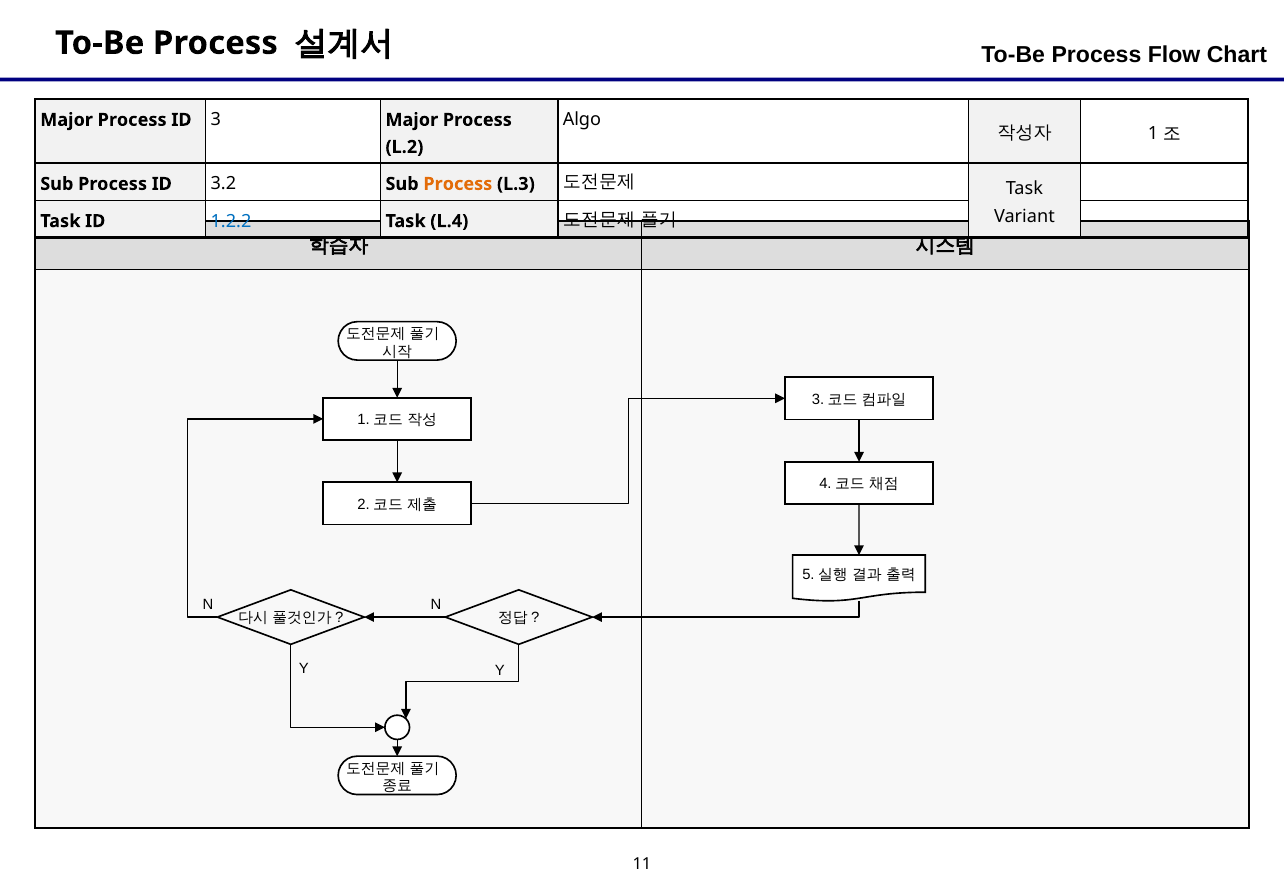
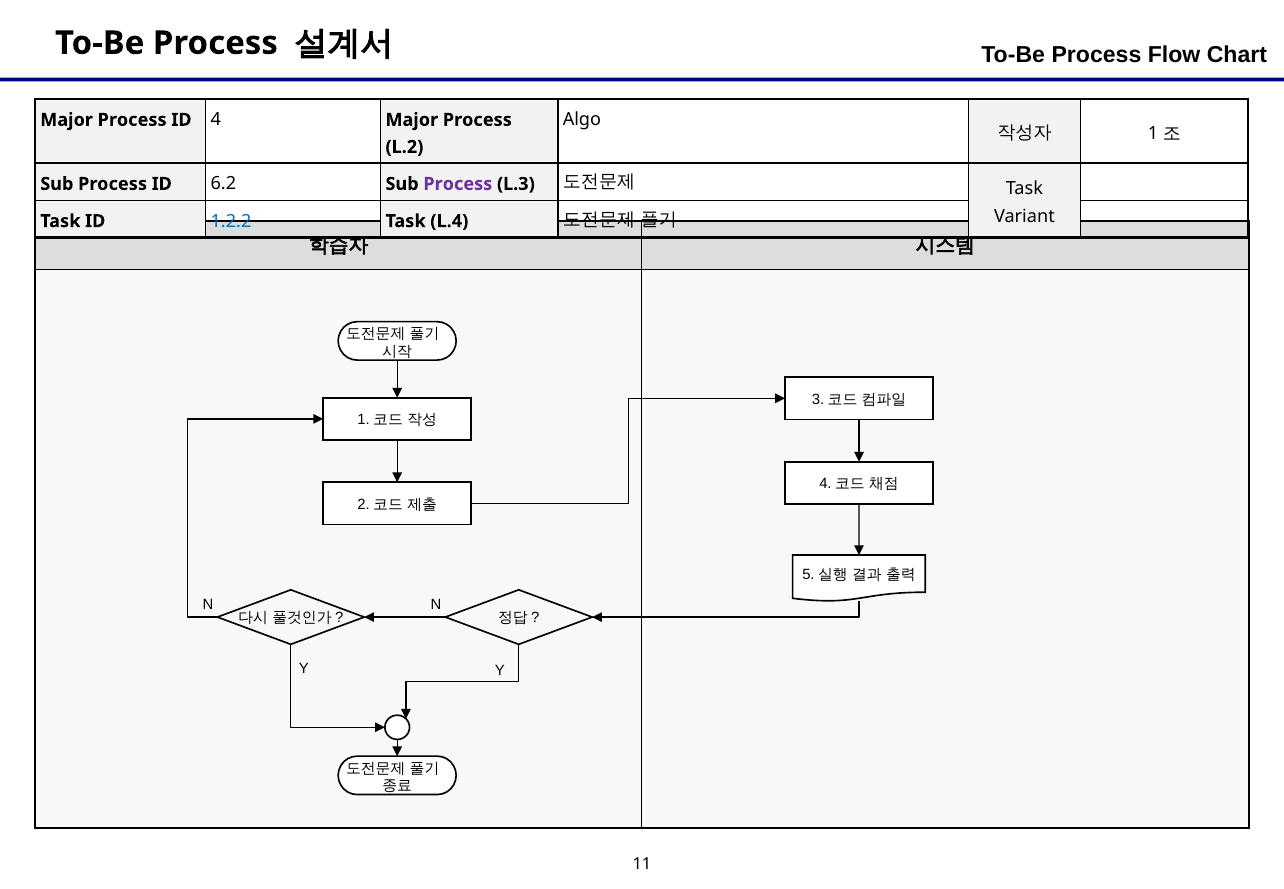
3: 3 -> 4 (216, 120)
3.2: 3.2 -> 6.2 (223, 184)
Process colour: orange -> purple (458, 184)
